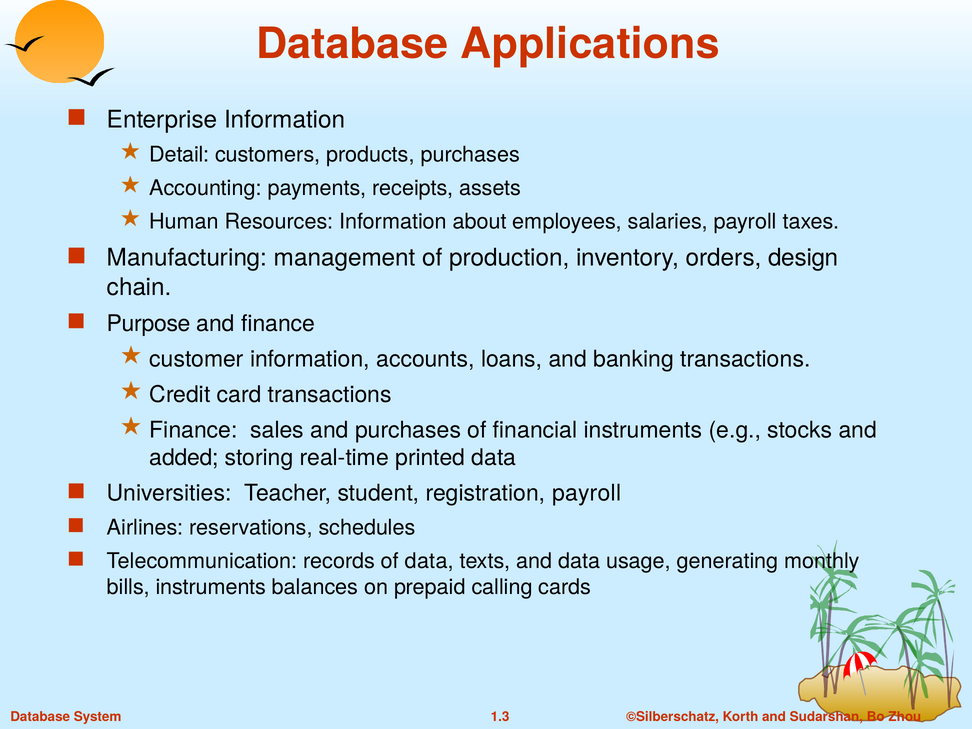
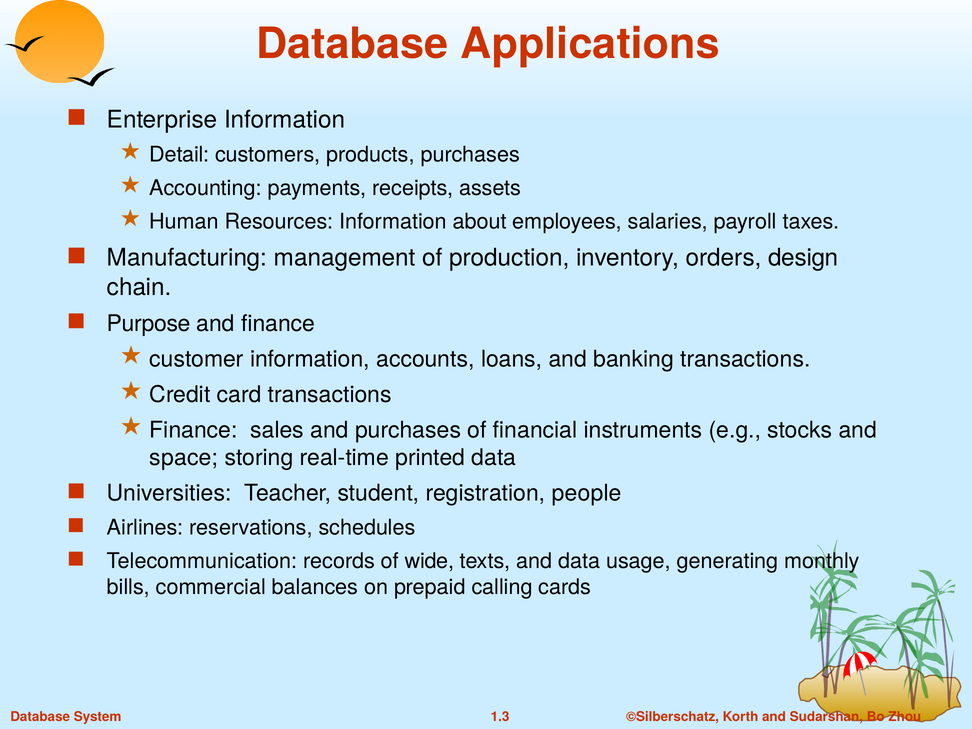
added: added -> space (184, 458)
registration payroll: payroll -> people (587, 493)
of data: data -> wide (430, 561)
bills instruments: instruments -> commercial (211, 587)
